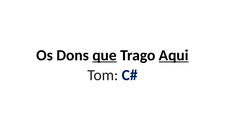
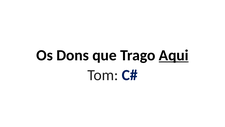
que underline: present -> none (105, 55)
